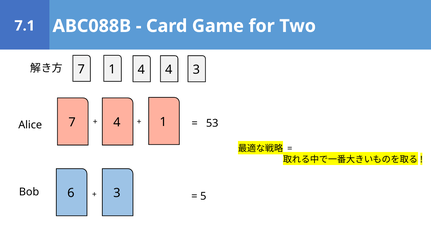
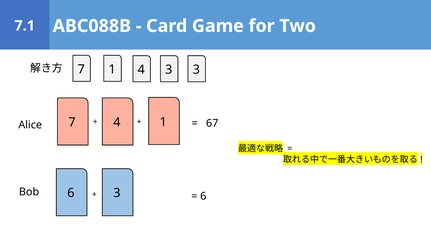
4 4: 4 -> 3 (169, 69)
53: 53 -> 67 (212, 123)
5: 5 -> 6 (203, 196)
